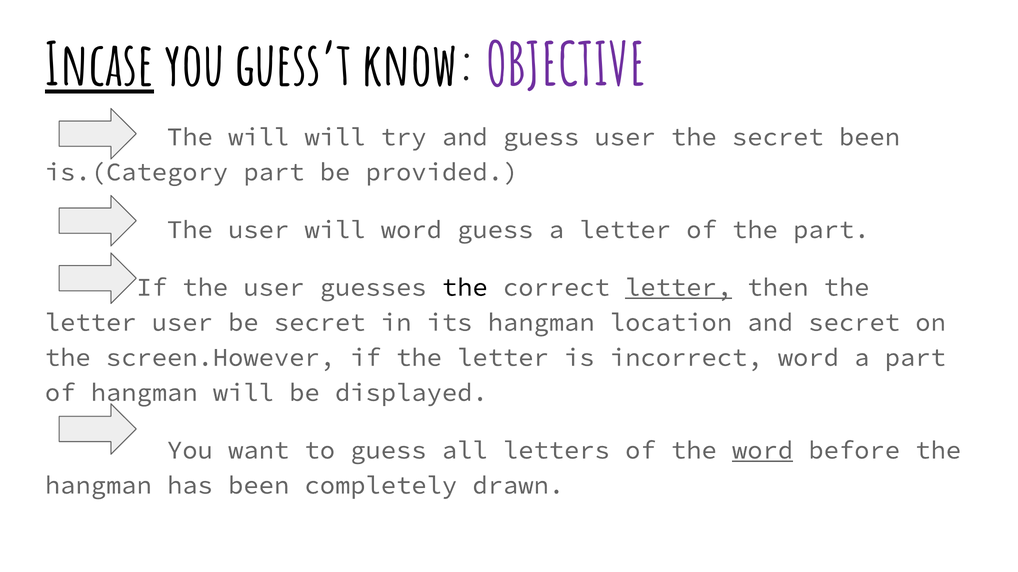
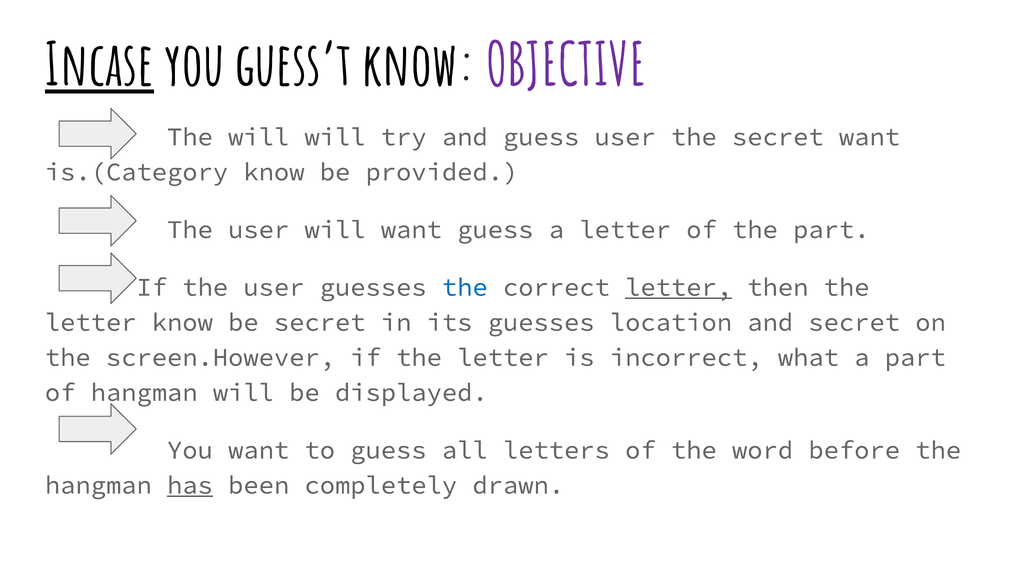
secret been: been -> want (869, 137)
is.(Category part: part -> know (274, 172)
will word: word -> want (411, 230)
the colour: black -> blue (465, 288)
letter user: user -> know (182, 323)
its hangman: hangman -> guesses (541, 323)
incorrect word: word -> what (808, 358)
word underline: present -> none (763, 451)
has underline: none -> present (190, 486)
